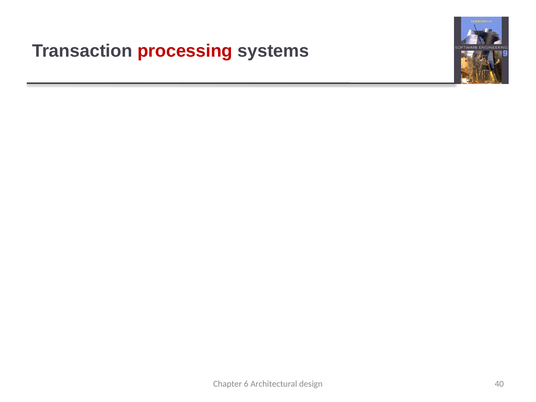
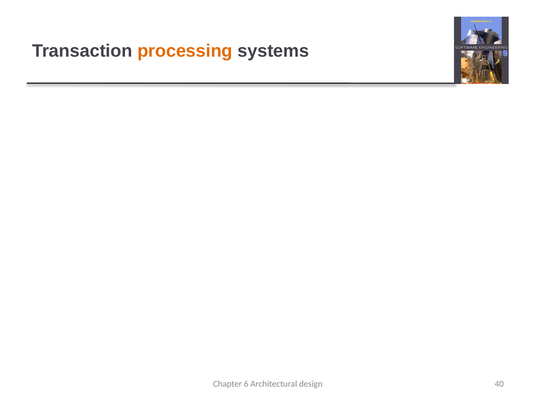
processing colour: red -> orange (185, 51)
